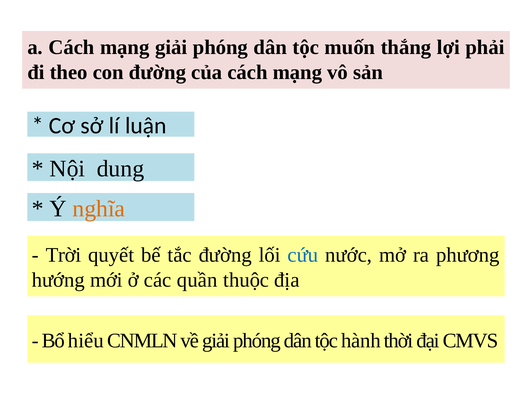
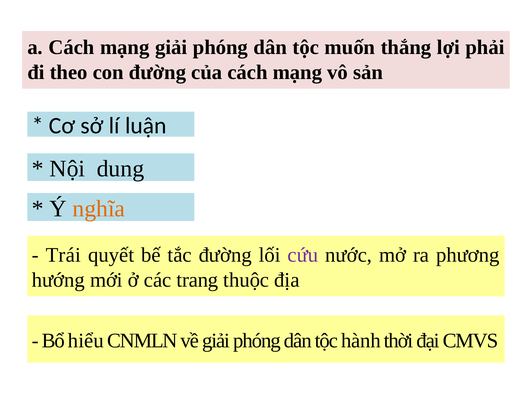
Trời: Trời -> Trái (63, 255)
cứu colour: blue -> purple (303, 255)
quần: quần -> trang (197, 280)
